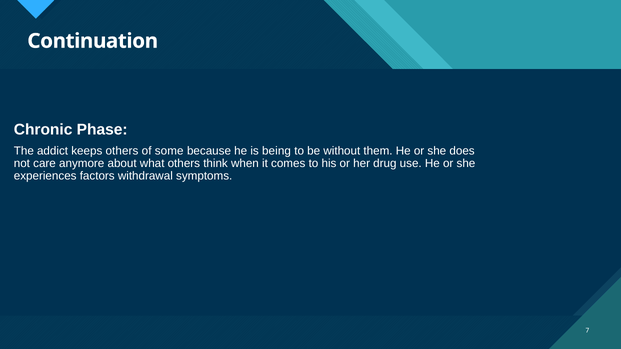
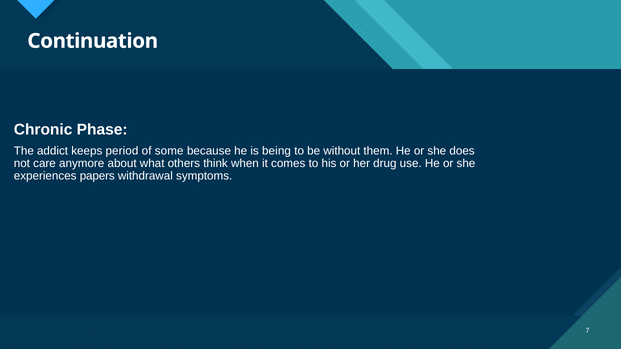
keeps others: others -> period (122, 151)
factors: factors -> papers (97, 176)
